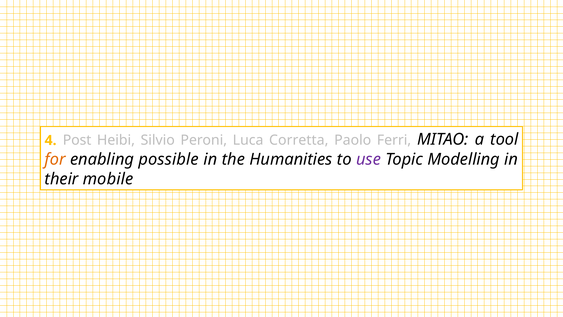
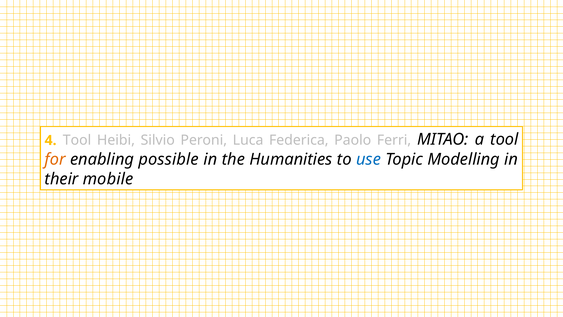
4 Post: Post -> Tool (77, 140)
Corretta: Corretta -> Federica (299, 140)
use colour: purple -> blue (369, 159)
